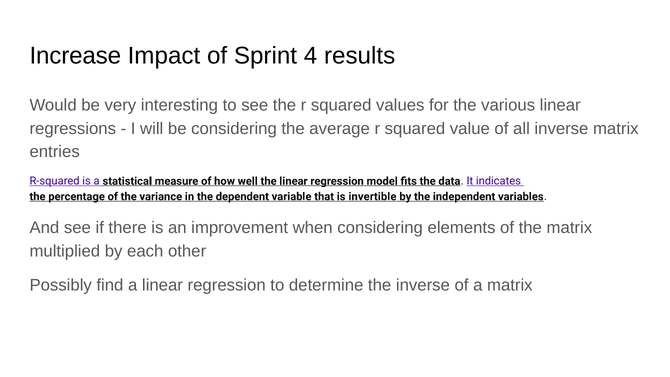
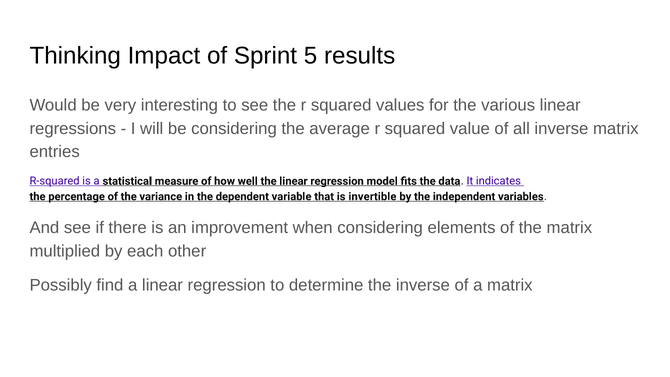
Increase: Increase -> Thinking (75, 56)
4: 4 -> 5 (311, 56)
